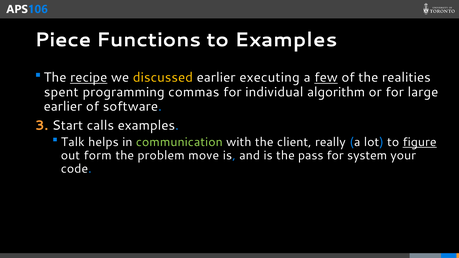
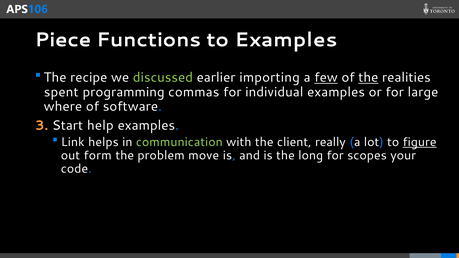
recipe underline: present -> none (89, 78)
discussed colour: yellow -> light green (163, 78)
executing: executing -> importing (270, 78)
the underline: none -> present (368, 78)
individual algorithm: algorithm -> examples (336, 92)
earlier: earlier -> where (63, 106)
calls: calls -> help (100, 126)
Talk: Talk -> Link (73, 142)
pass: pass -> long (311, 155)
system: system -> scopes (367, 155)
